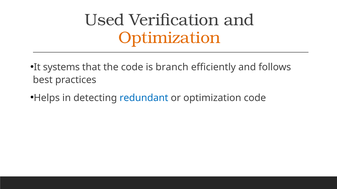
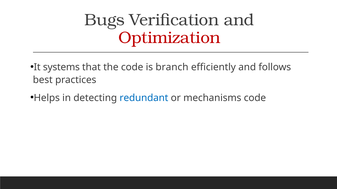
Used: Used -> Bugs (105, 20)
Optimization colour: orange -> red (169, 38)
or optimization: optimization -> mechanisms (212, 98)
